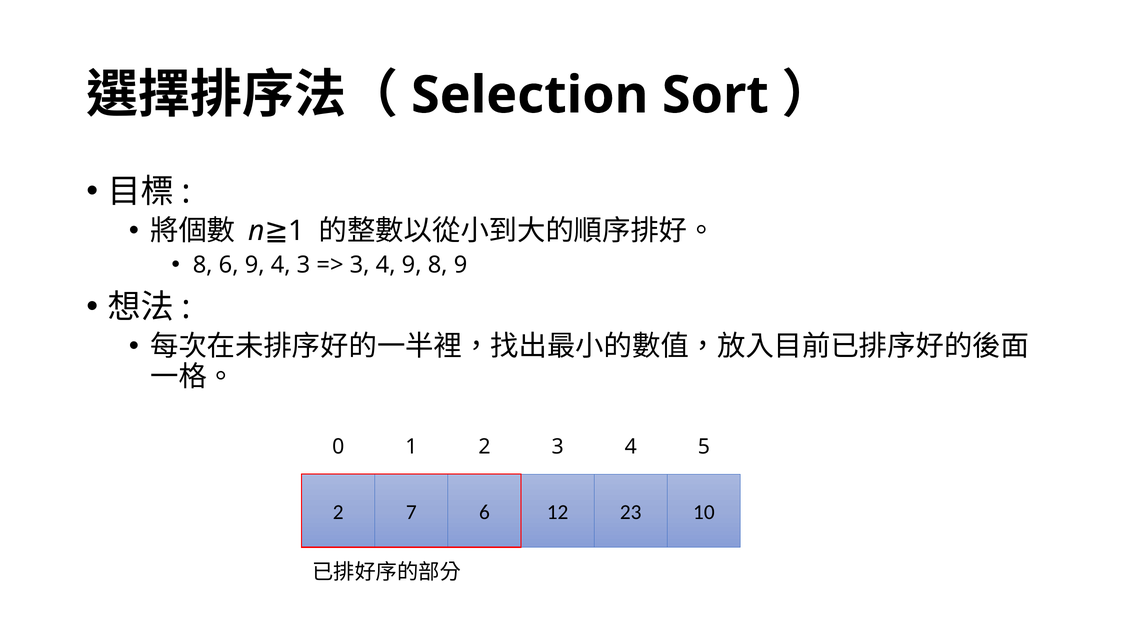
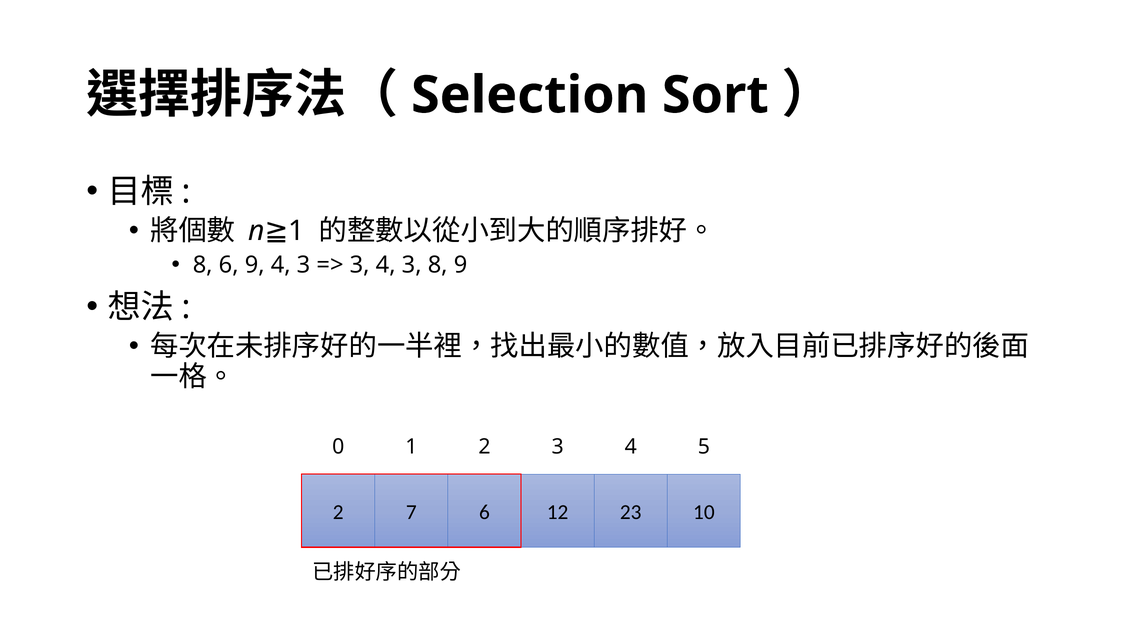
3 4 9: 9 -> 3 (412, 265)
